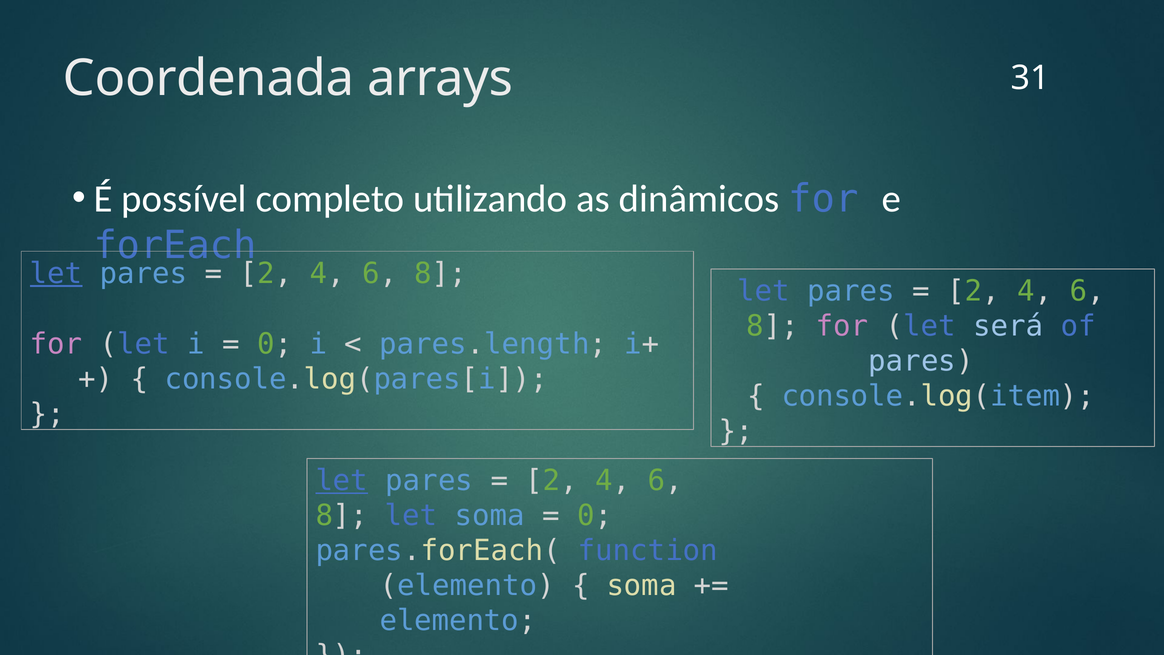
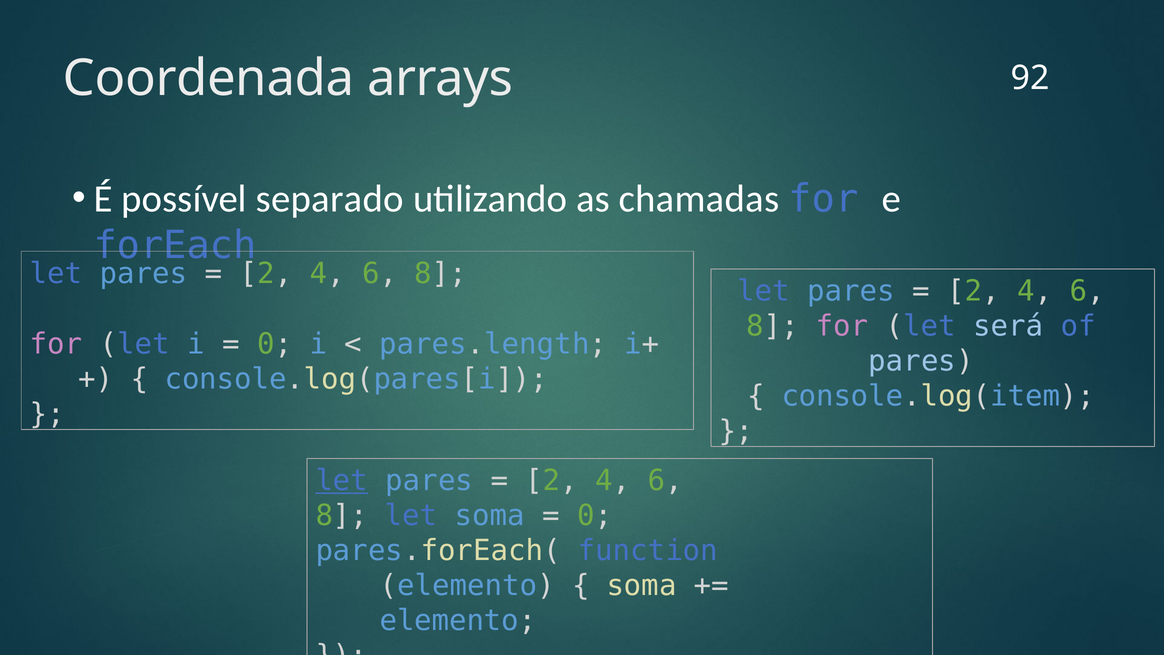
31: 31 -> 92 (1030, 78)
completo: completo -> separado (330, 199)
dinâmicos: dinâmicos -> chamadas (699, 199)
let underline: present -> none (56, 273)
